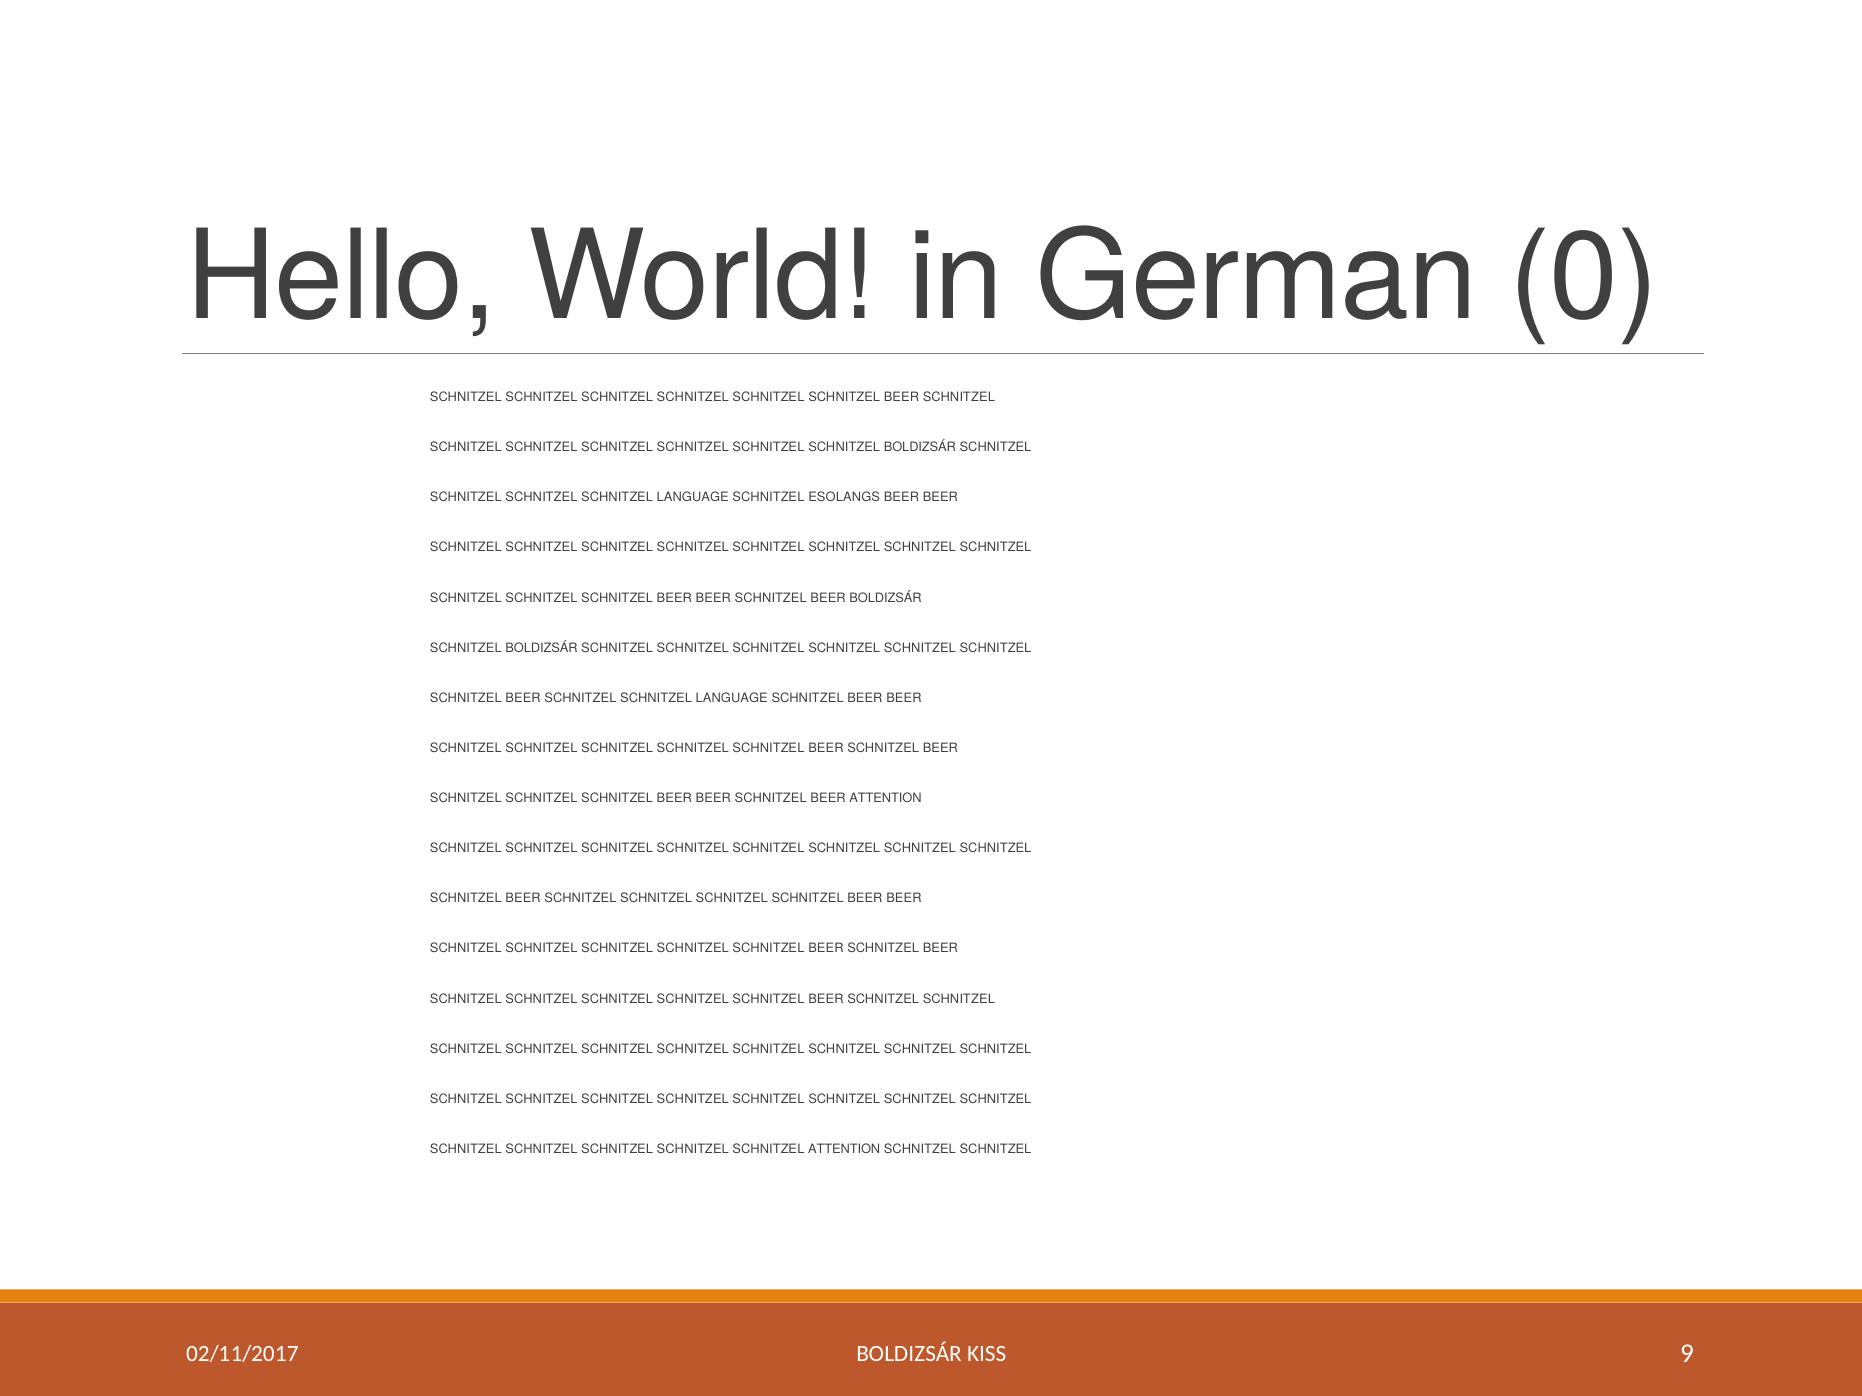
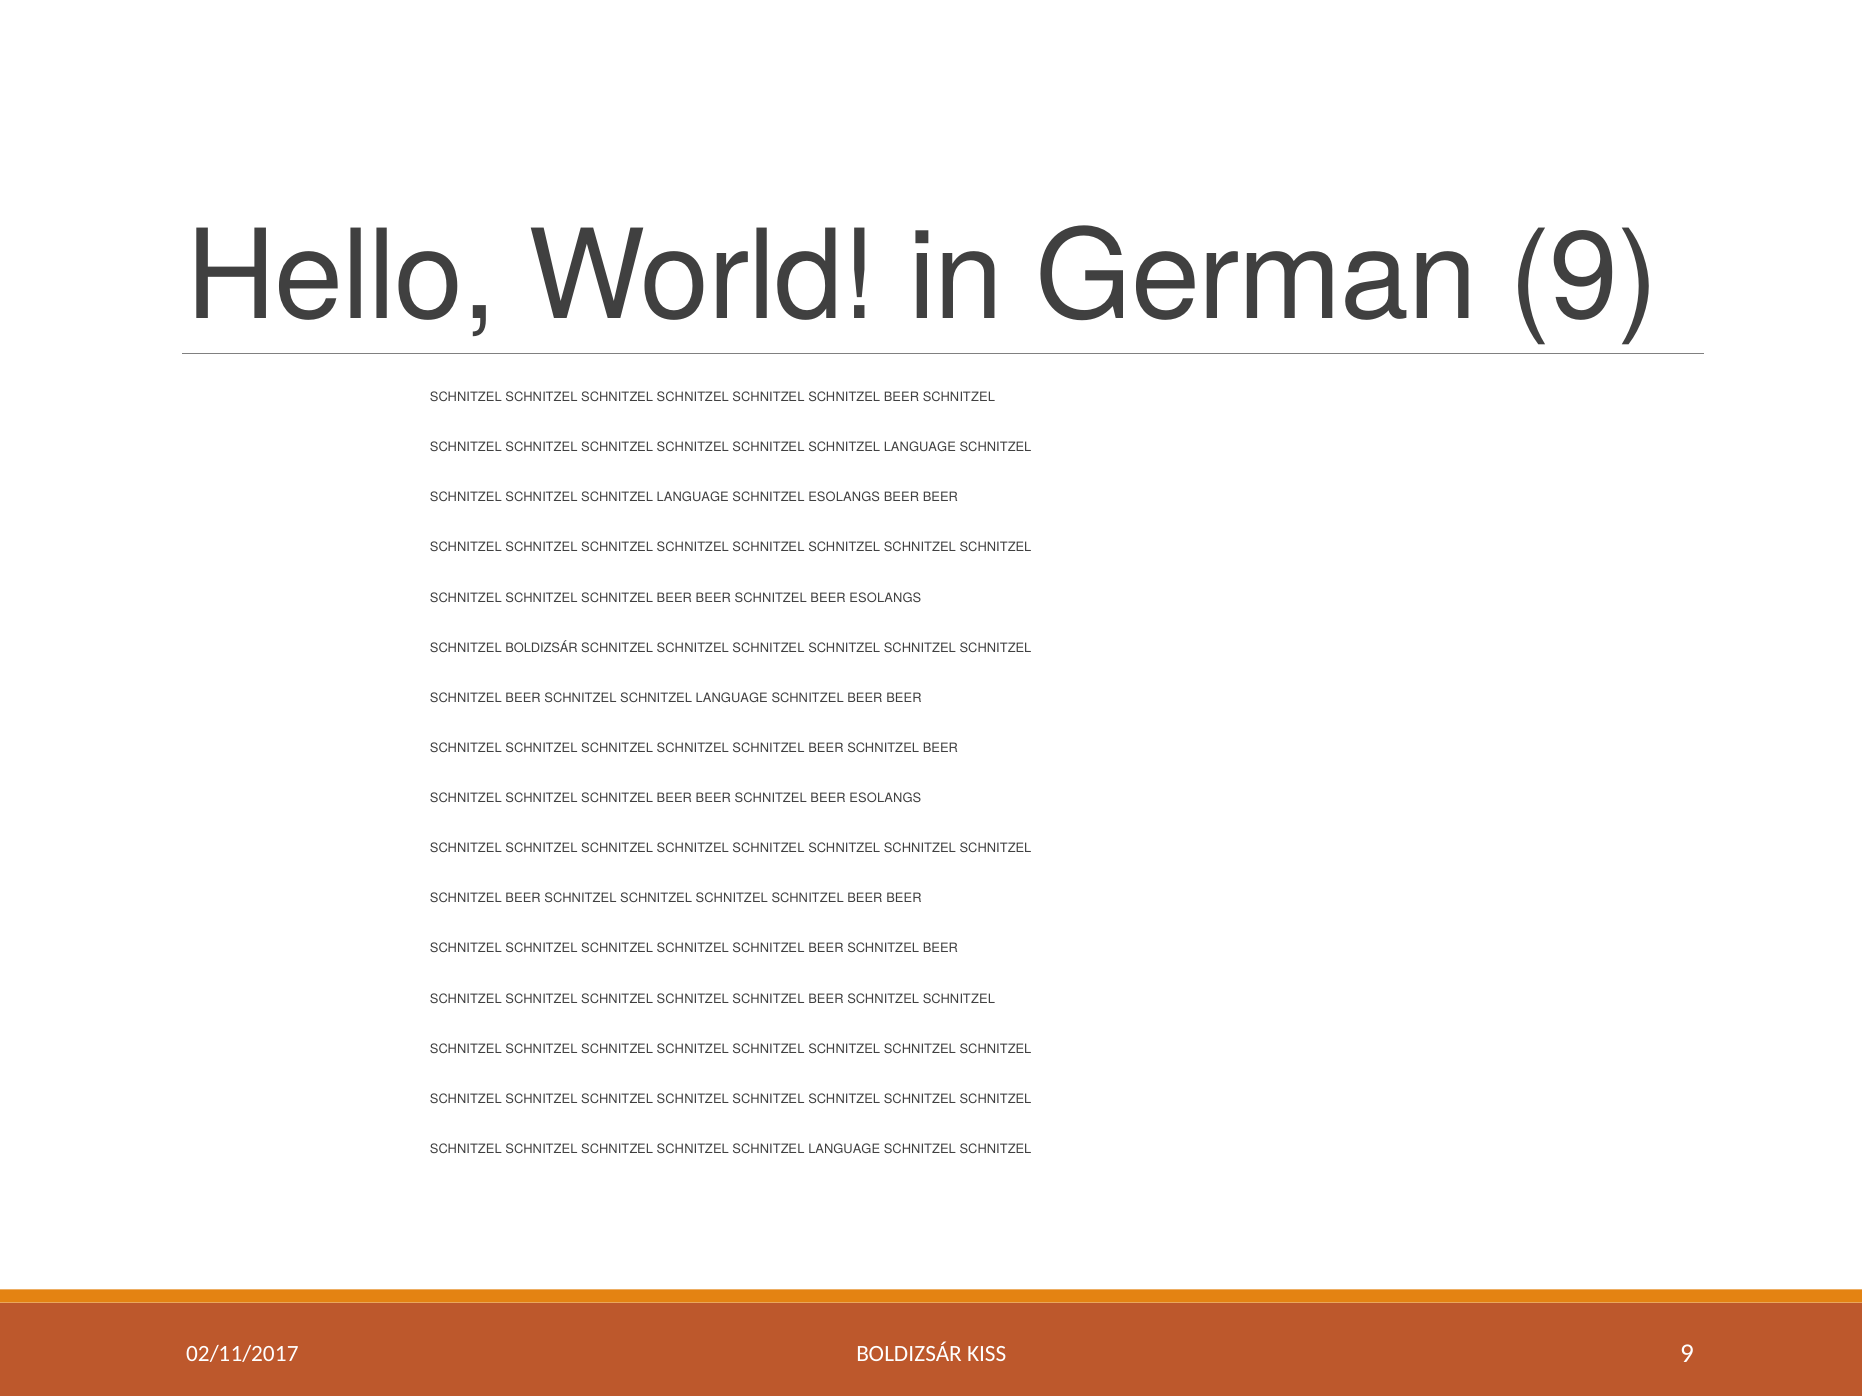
German 0: 0 -> 9 (1584, 278)
BOLDIZSÁR: BOLDIZSÁR -> LANGUAGE (920, 448)
BOLDIZSÁR: BOLDIZSÁR -> ESOLANGS (885, 598)
ATTENTION: ATTENTION -> ESOLANGS (885, 799)
ATTENTION: ATTENTION -> LANGUAGE (844, 1150)
